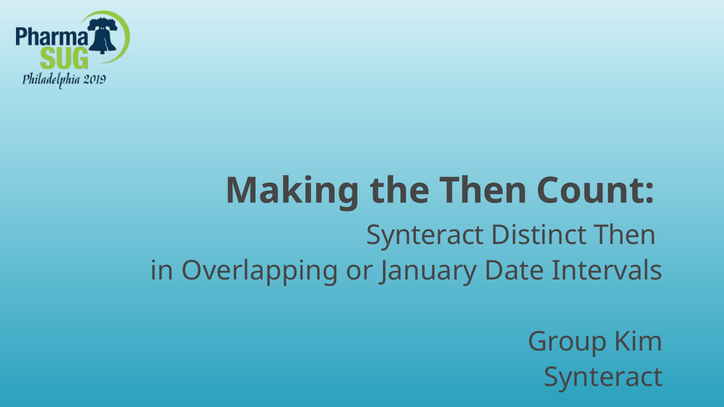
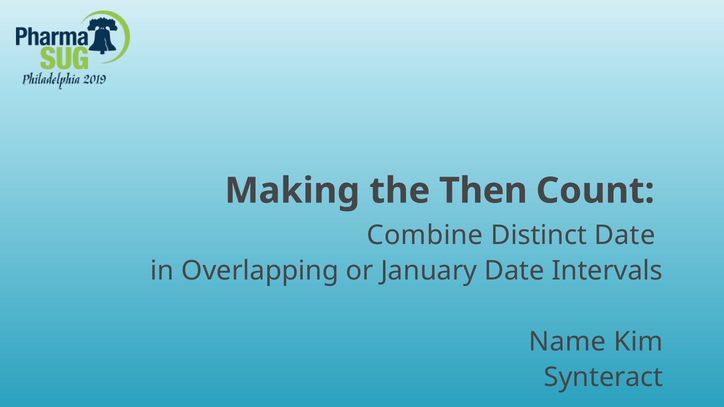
Synteract: Synteract -> Combine (425, 235)
Distinct Then: Then -> Date (625, 235)
Group: Group -> Name (568, 342)
